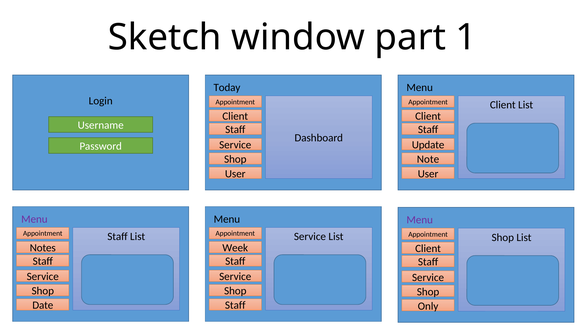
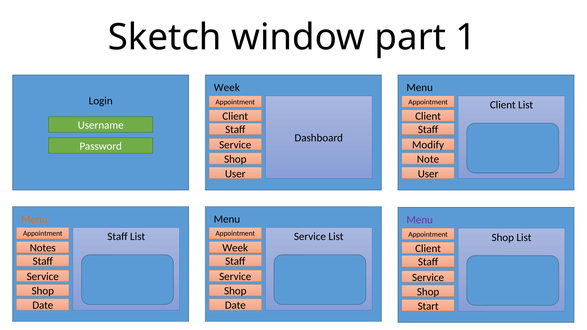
Today: Today -> Week (227, 88)
Update: Update -> Modify (428, 145)
Menu colour: purple -> orange (34, 219)
Staff: Staff -> Date (235, 305)
Only: Only -> Start (428, 306)
